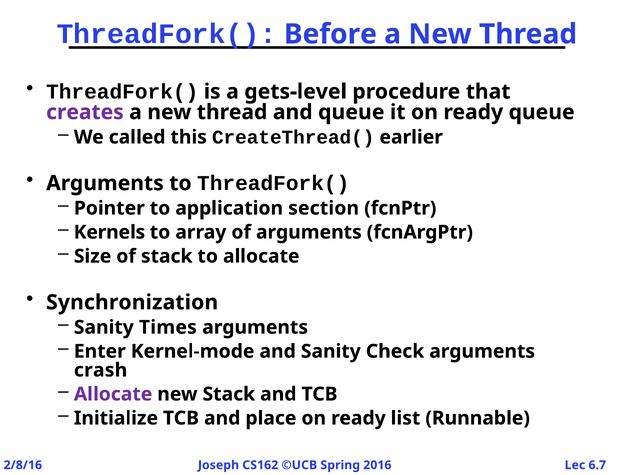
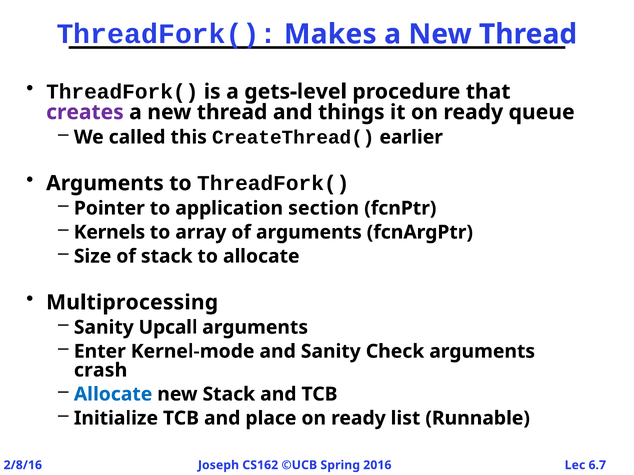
Before: Before -> Makes (330, 34)
and queue: queue -> things (351, 112)
Synchronization: Synchronization -> Multiprocessing (132, 303)
Times: Times -> Upcall (168, 328)
Allocate colour: purple -> blue (113, 395)
